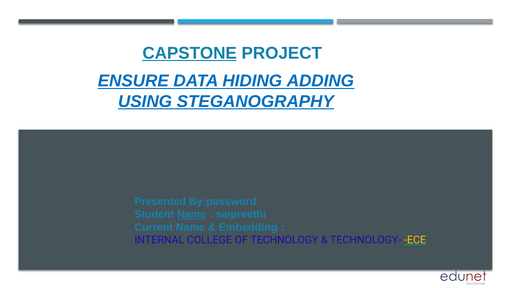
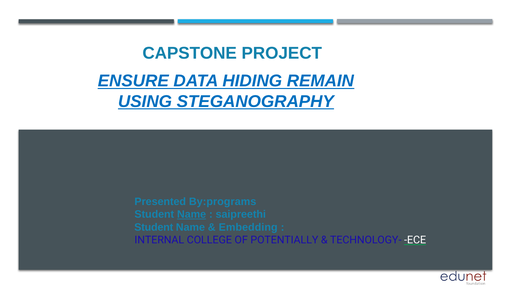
CAPSTONE underline: present -> none (190, 53)
ADDING: ADDING -> REMAIN (320, 81)
By:password: By:password -> By:programs (223, 201)
Current: Current -> Student (154, 227)
TECHNOLOGY: TECHNOLOGY -> POTENTIALLY (284, 240)
ECE colour: yellow -> white (415, 240)
